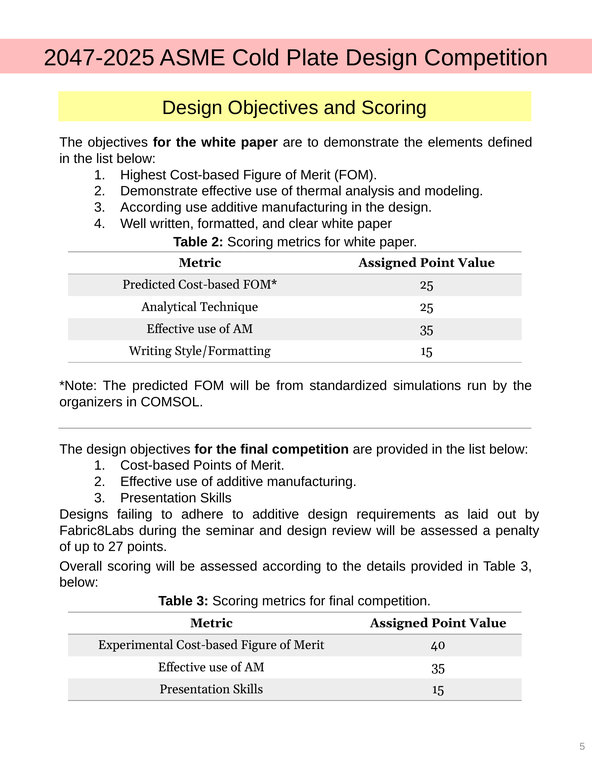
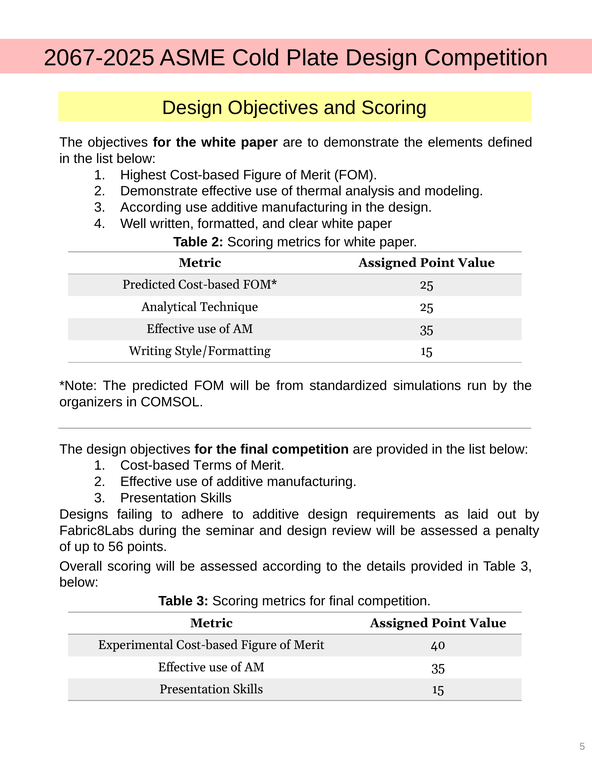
2047-2025: 2047-2025 -> 2067-2025 (99, 58)
Cost-based Points: Points -> Terms (213, 466)
27: 27 -> 56 (116, 547)
